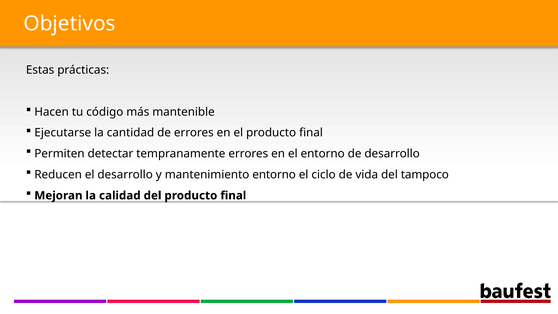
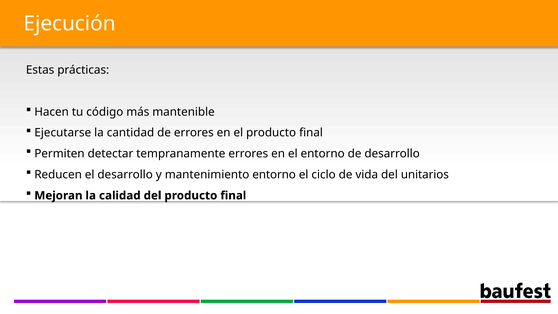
Objetivos: Objetivos -> Ejecución (70, 24)
tampoco: tampoco -> unitarios (425, 175)
